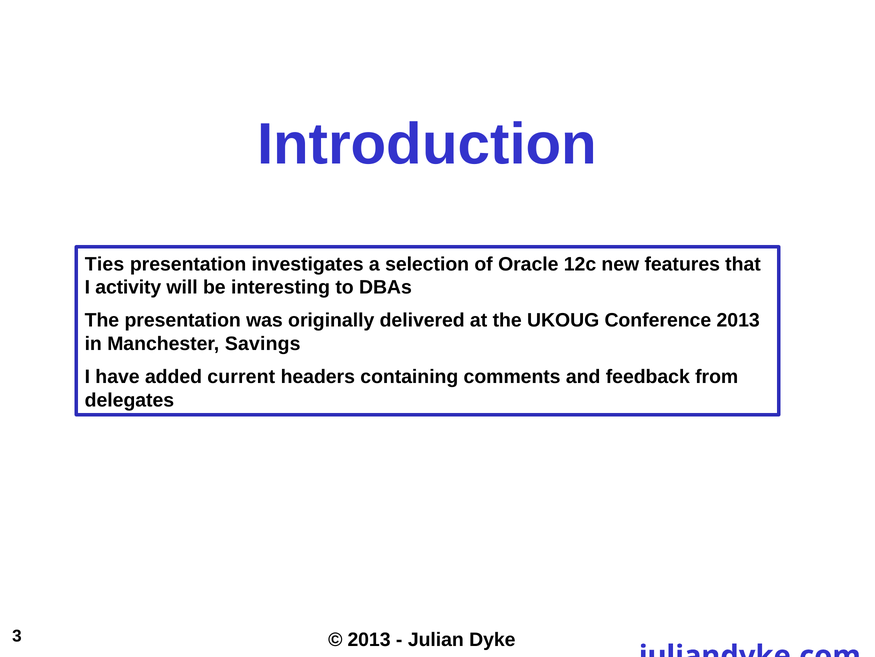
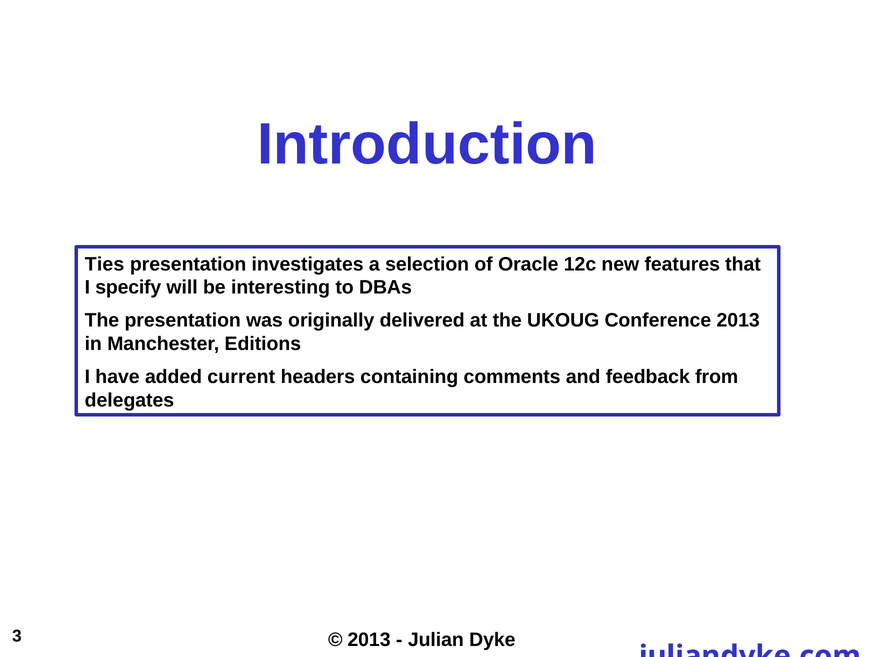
activity: activity -> specify (128, 287)
Savings: Savings -> Editions (263, 343)
